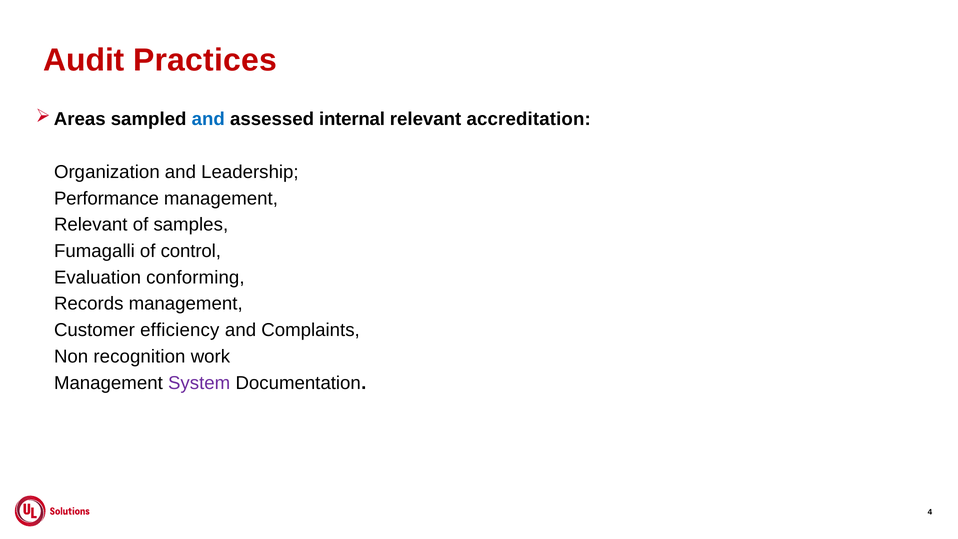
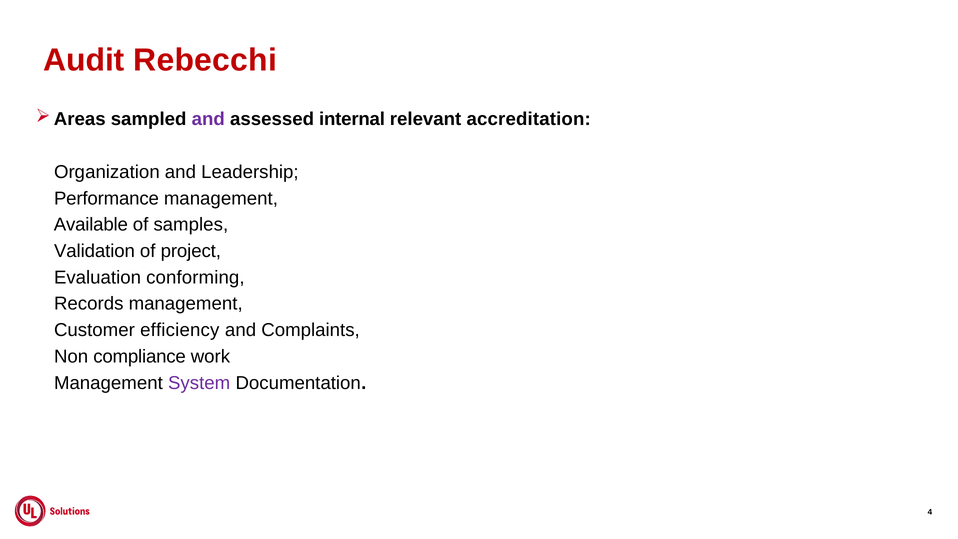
Practices: Practices -> Rebecchi (205, 60)
and colour: blue -> purple (208, 119)
Relevant: Relevant -> Available (91, 225)
Fumagalli: Fumagalli -> Validation (94, 251)
control: control -> project (191, 251)
recognition: recognition -> compliance (140, 356)
